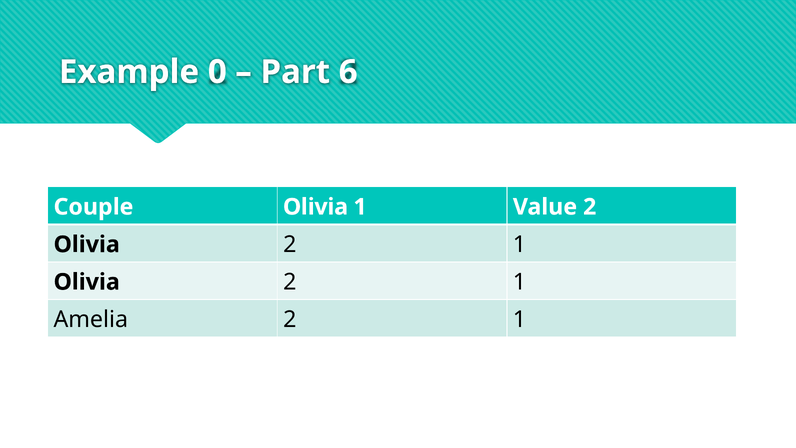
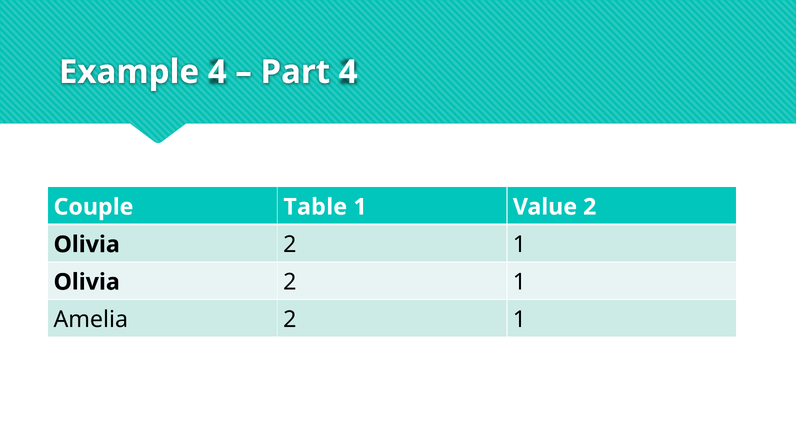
Example 0: 0 -> 4 (217, 72)
Part 6: 6 -> 4 (348, 72)
Couple Olivia: Olivia -> Table (315, 207)
